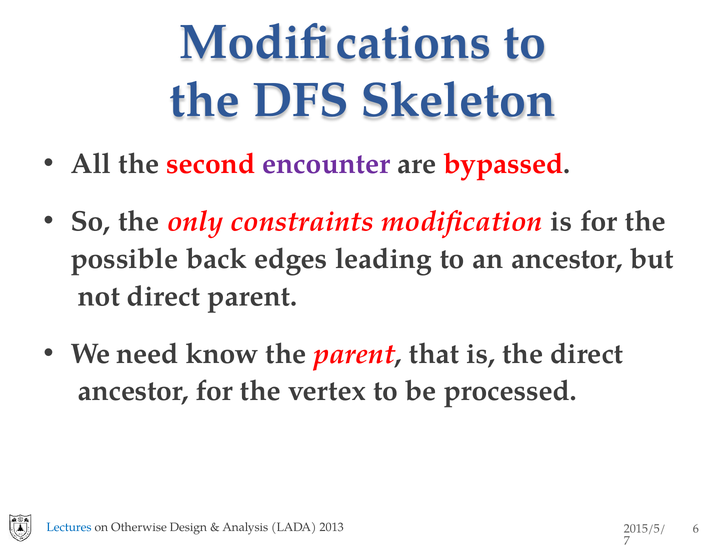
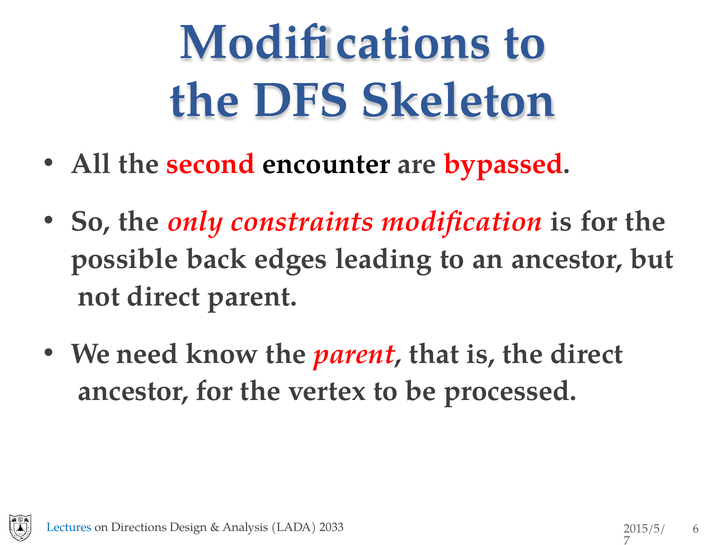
encounter colour: purple -> black (326, 164)
Otherwise: Otherwise -> Directions (139, 527)
2013: 2013 -> 2033 (332, 527)
